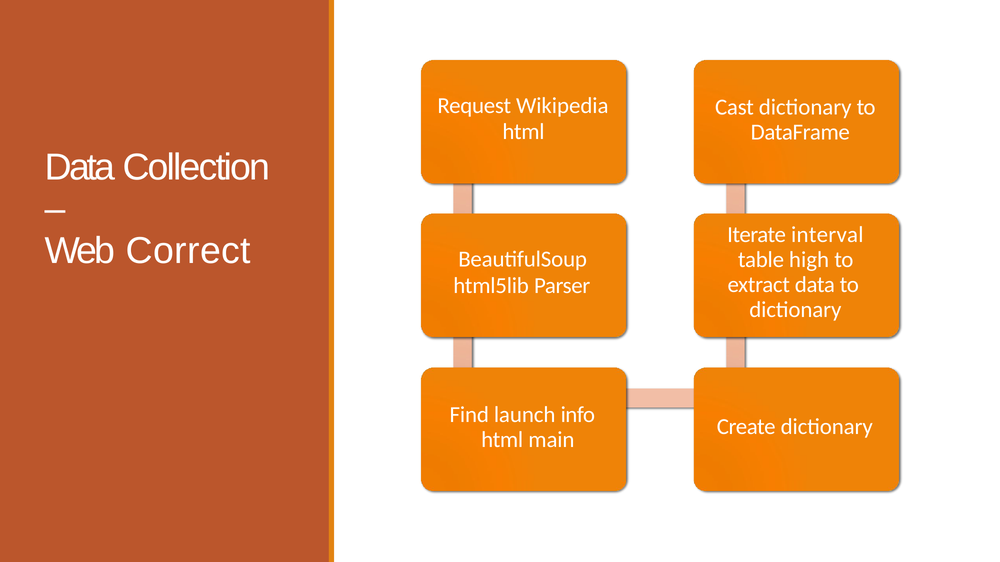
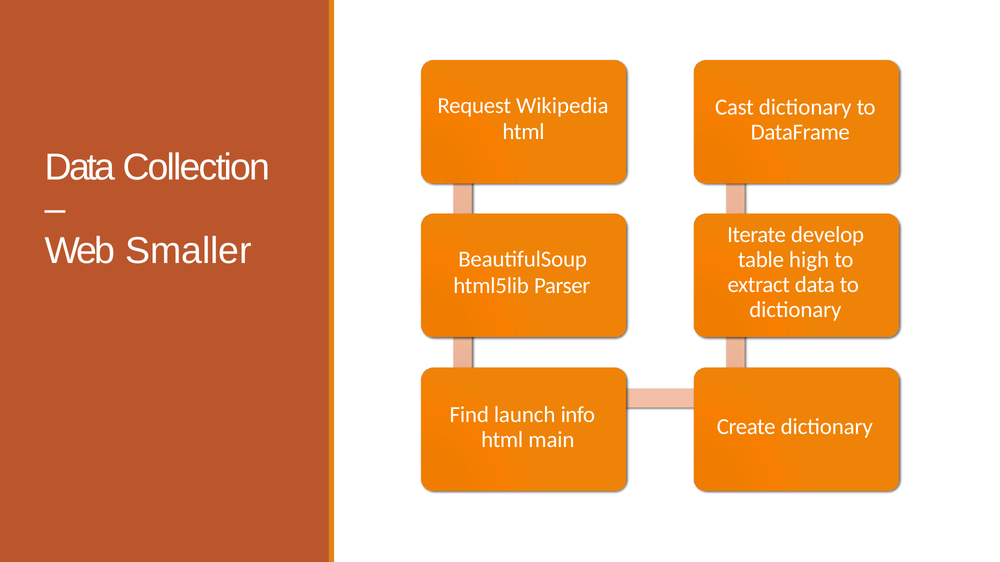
interval: interval -> develop (828, 235)
Correct: Correct -> Smaller (189, 251)
